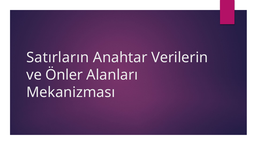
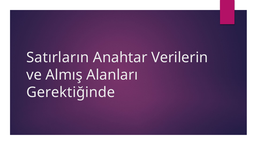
Önler: Önler -> Almış (64, 75)
Mekanizması: Mekanizması -> Gerektiğinde (71, 92)
